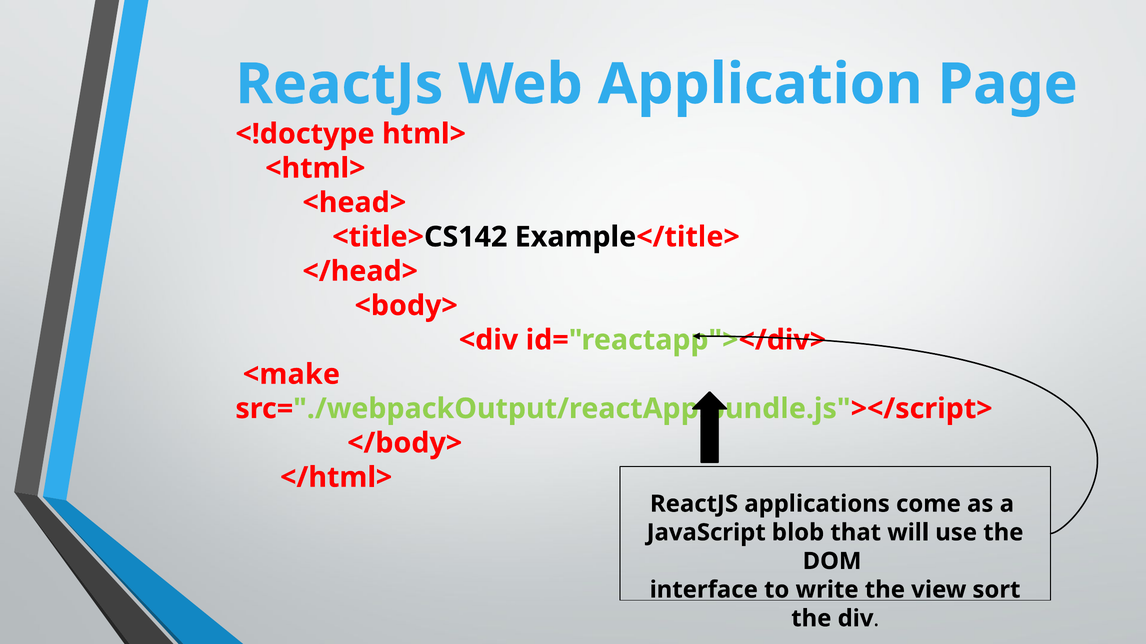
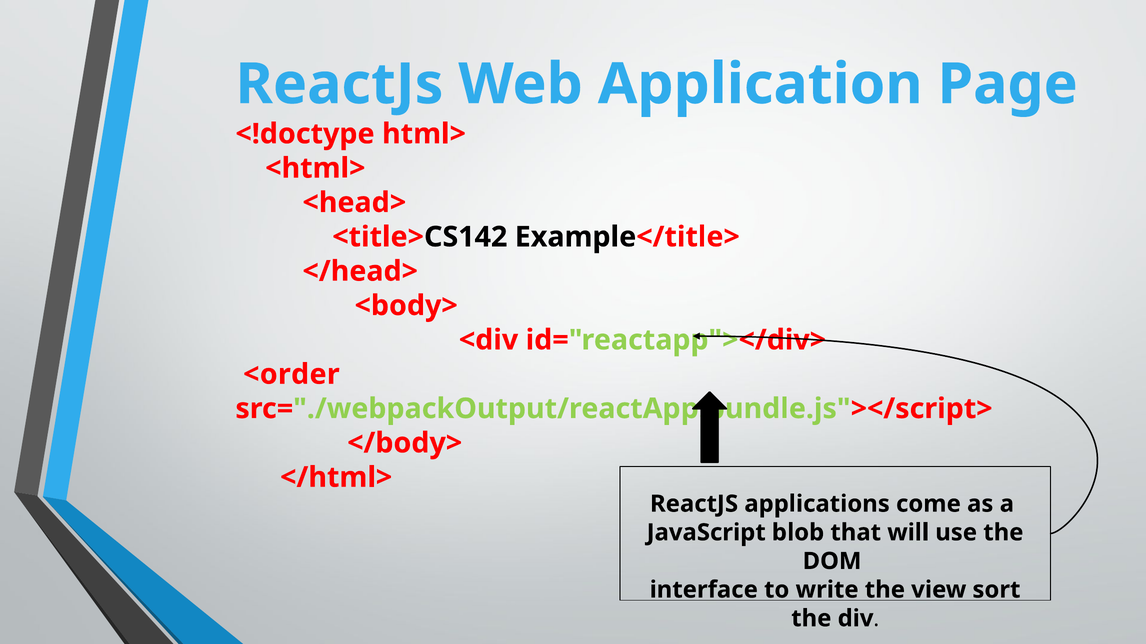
<make: <make -> <order (291, 375)
